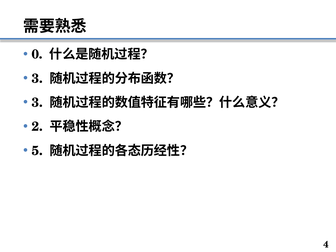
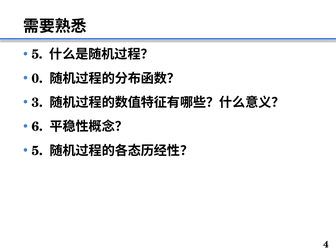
0: 0 -> 5 (37, 54)
3: 3 -> 0 (37, 78)
2: 2 -> 6 (37, 127)
